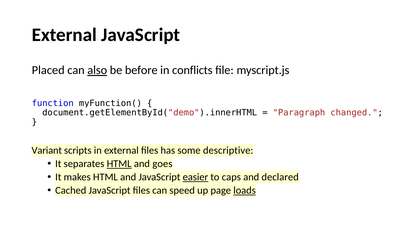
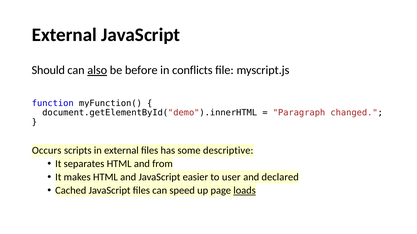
Placed: Placed -> Should (48, 70)
Variant: Variant -> Occurs (47, 151)
HTML underline: present -> none (119, 164)
goes: goes -> from (163, 164)
easier underline: present -> none (195, 178)
caps: caps -> user (231, 178)
